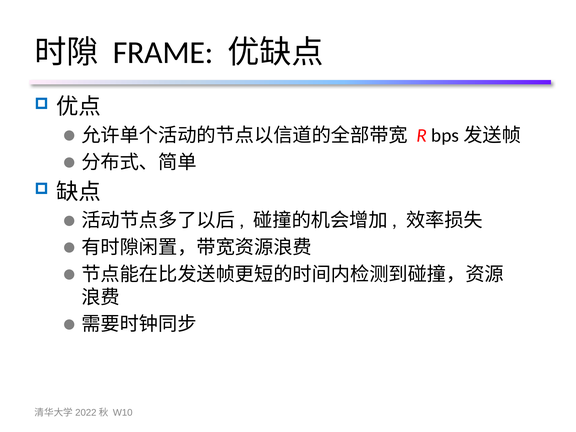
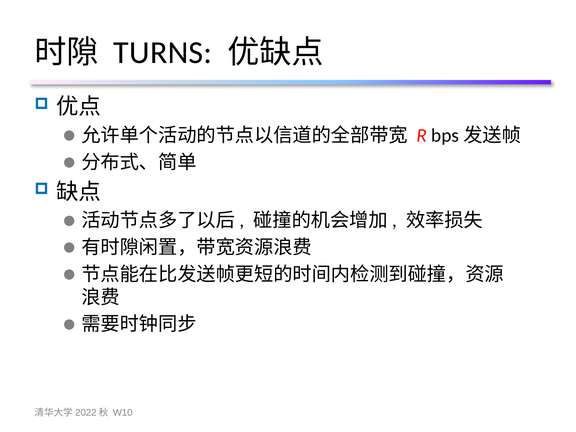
FRAME: FRAME -> TURNS (163, 53)
